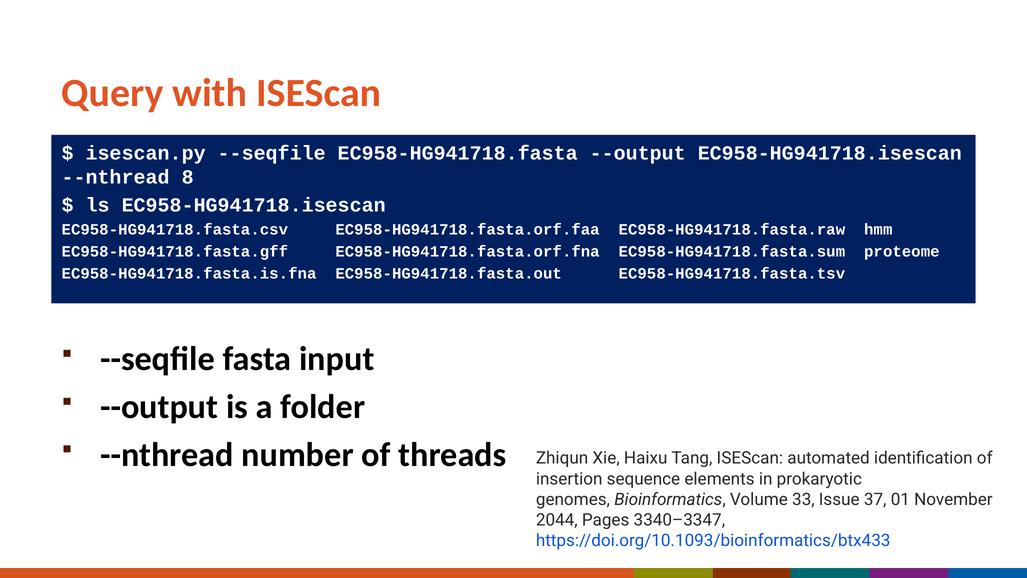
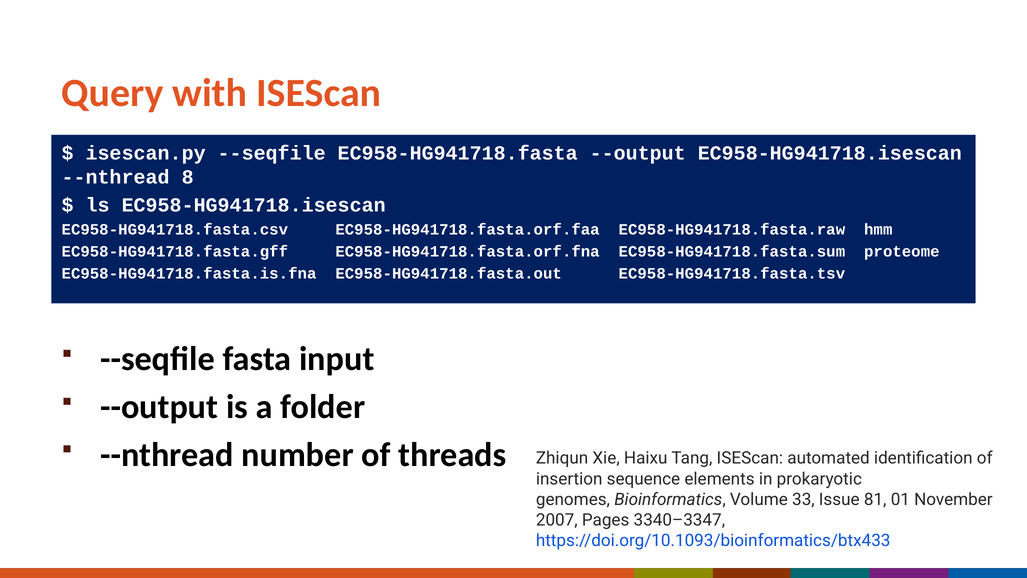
37: 37 -> 81 (875, 499)
2044: 2044 -> 2007 (557, 520)
